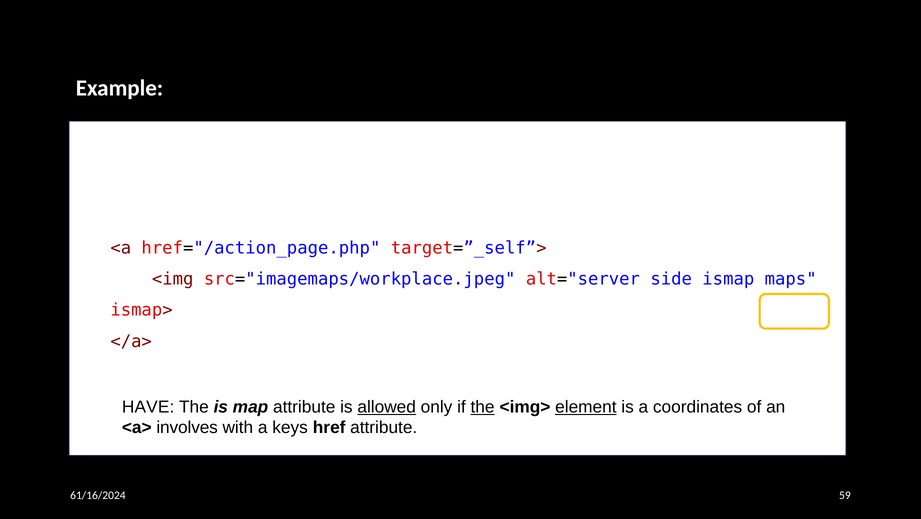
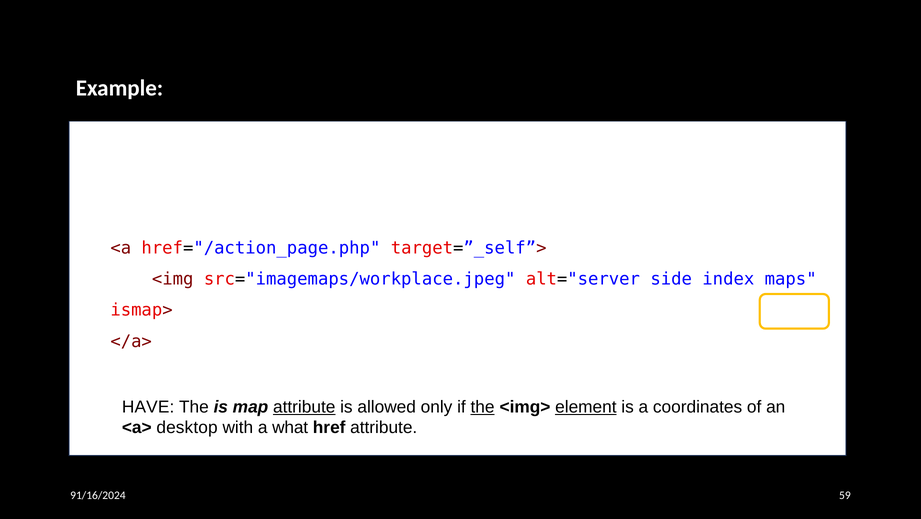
ismap: ismap -> index (728, 279)
attribute underline: none -> present (304, 407)
allowed underline: present -> none (387, 407)
involves: involves -> desktop (187, 427)
keys: keys -> what (290, 427)
61/16/2024: 61/16/2024 -> 91/16/2024 (98, 495)
